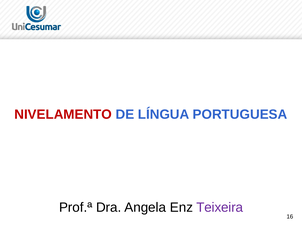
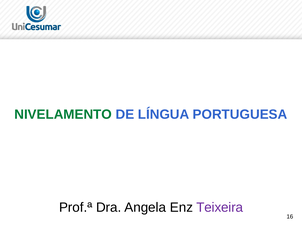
NIVELAMENTO colour: red -> green (63, 114)
